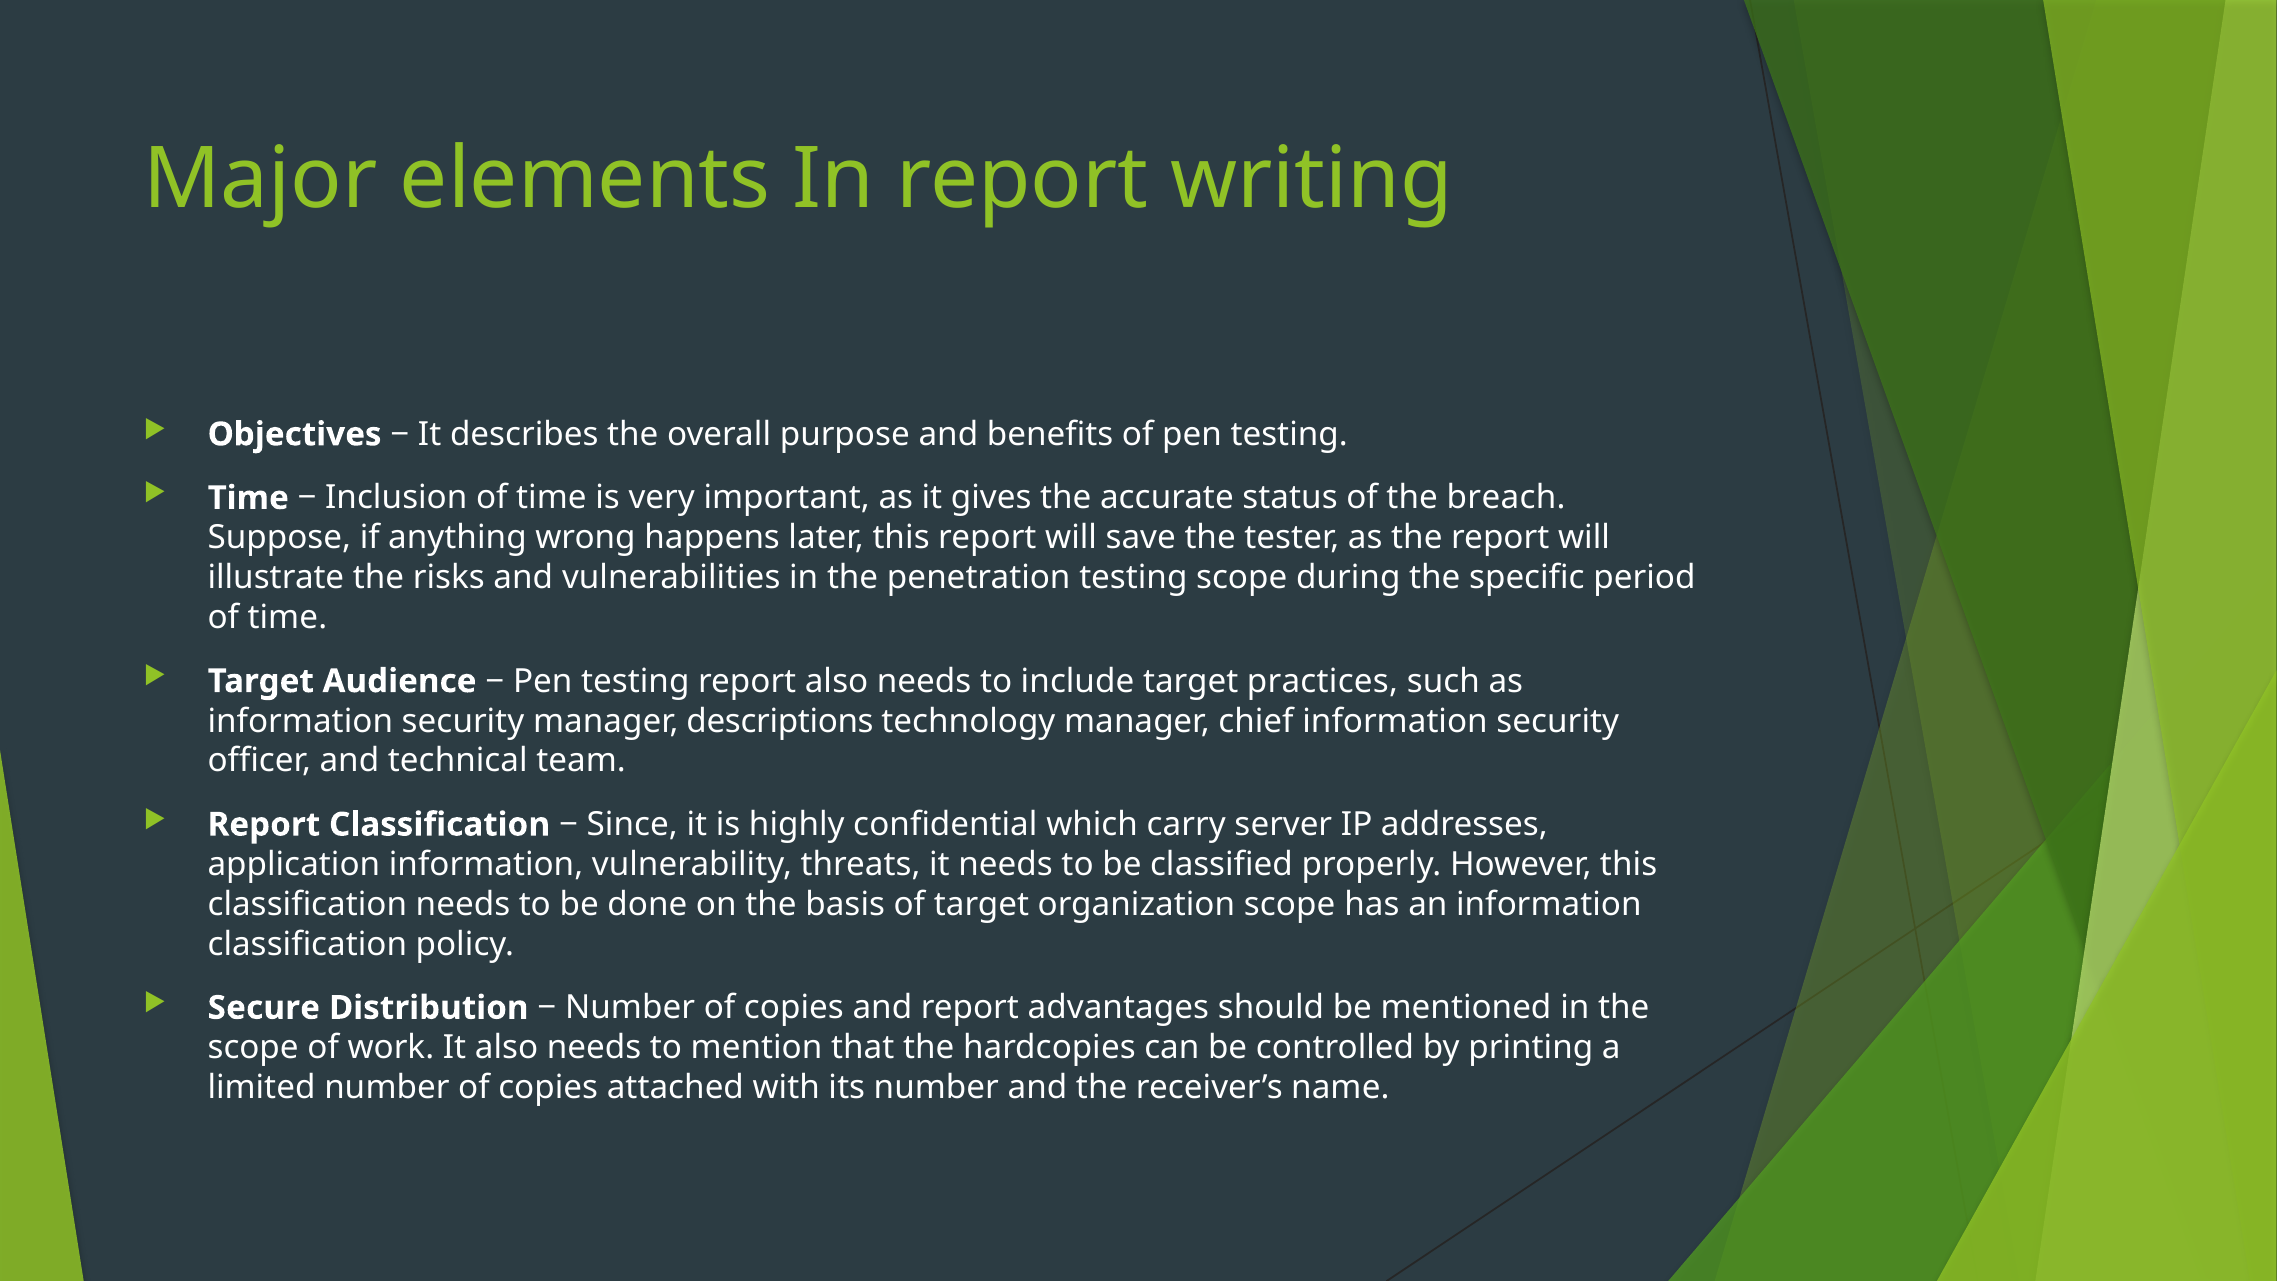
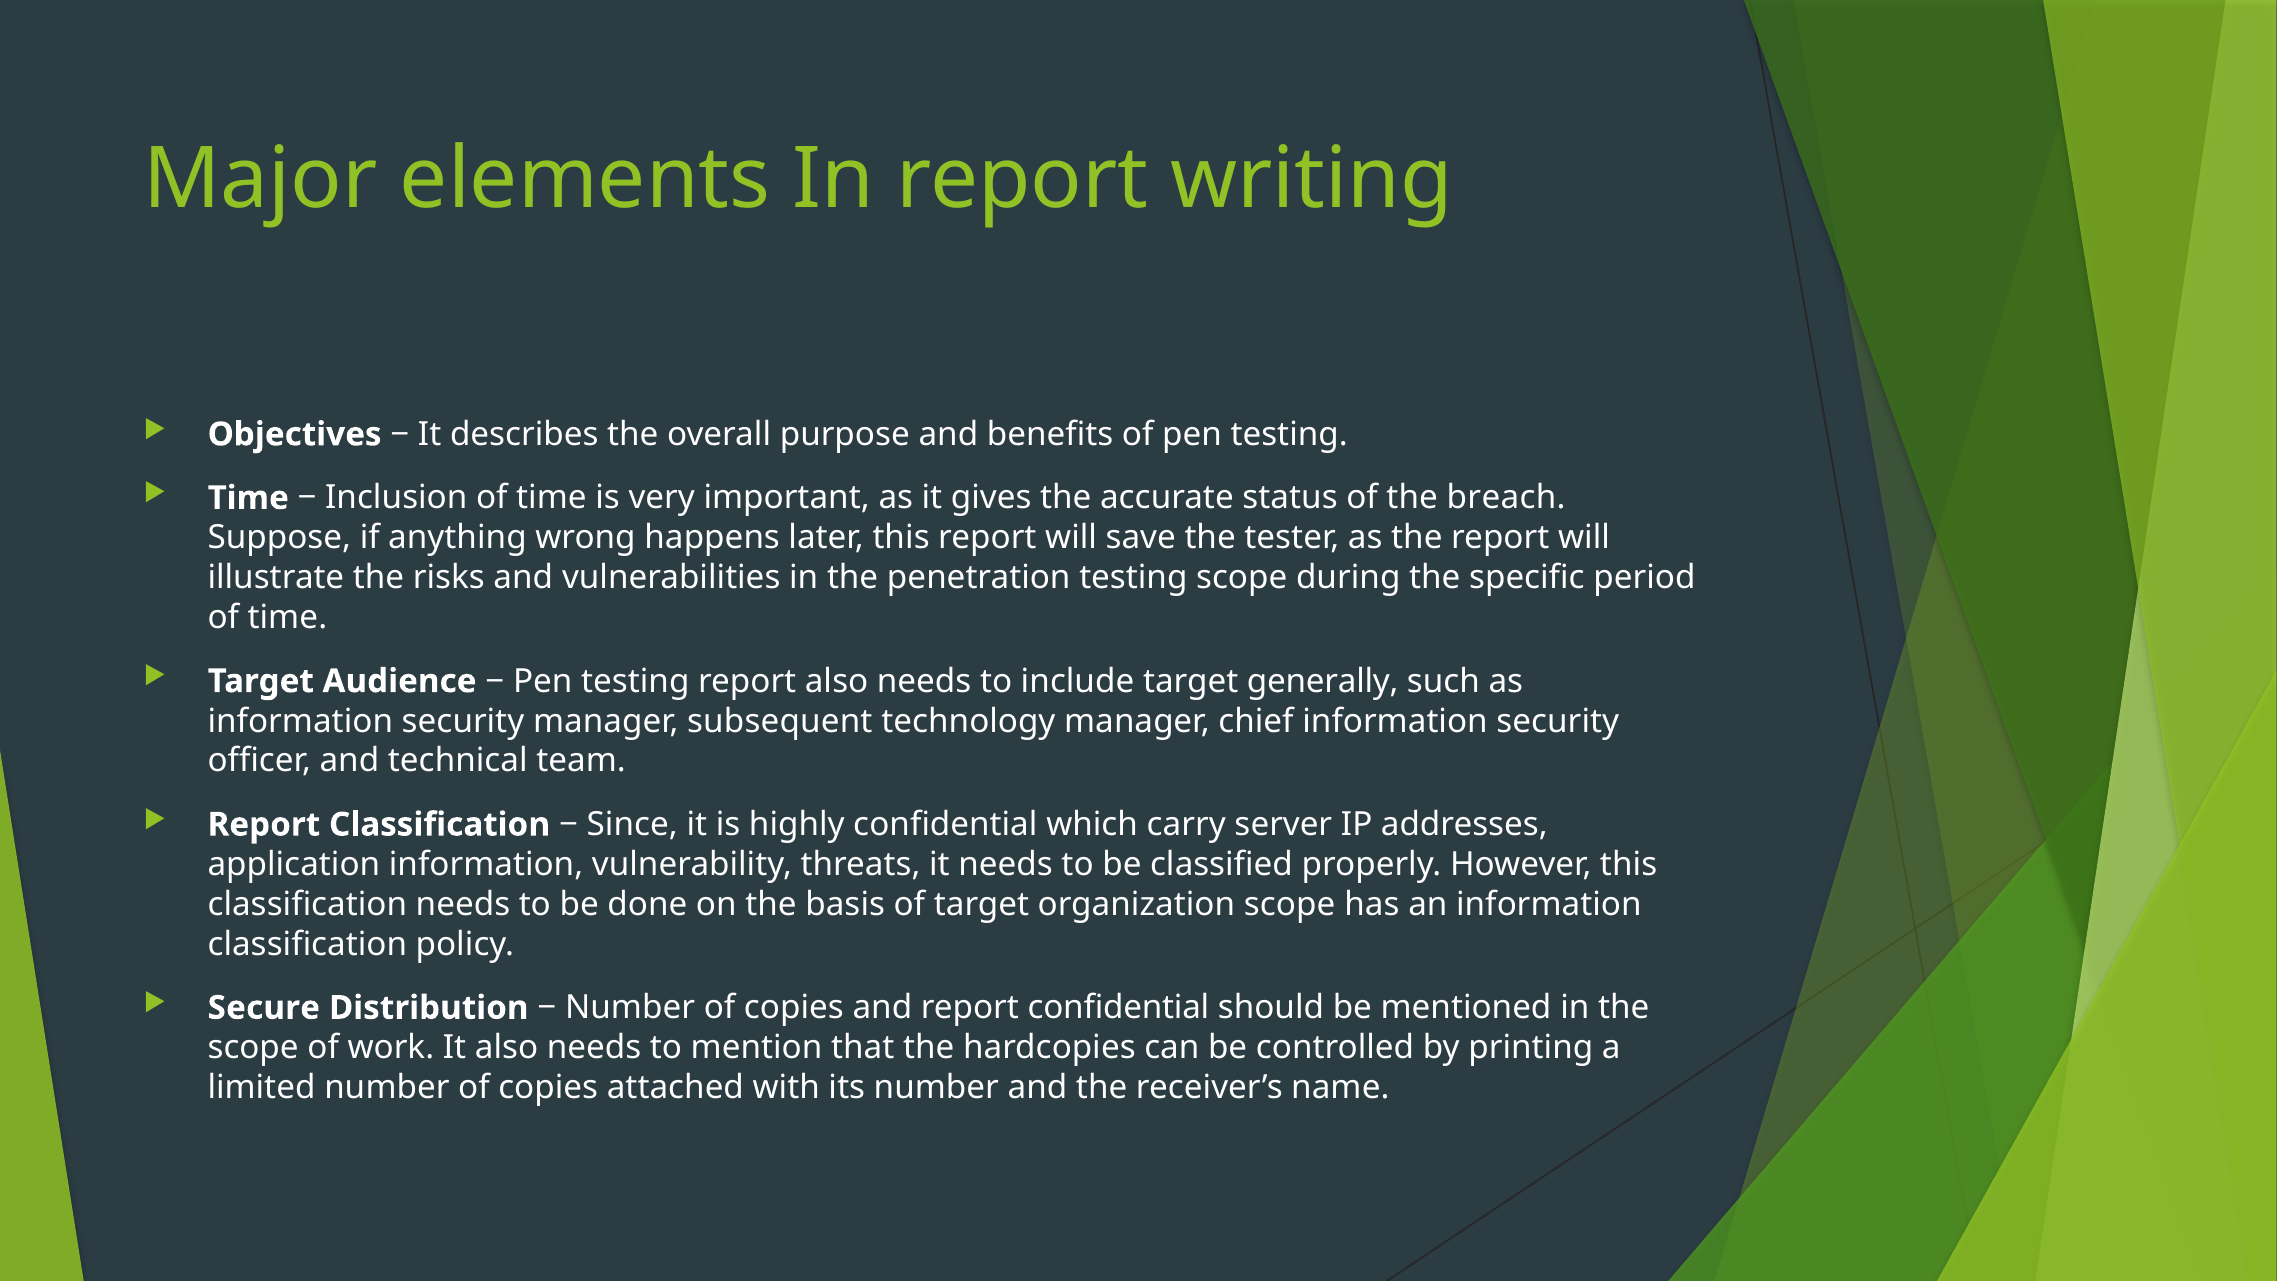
practices: practices -> generally (1323, 681)
descriptions: descriptions -> subsequent (780, 721)
report advantages: advantages -> confidential (1118, 1008)
